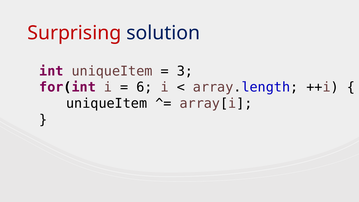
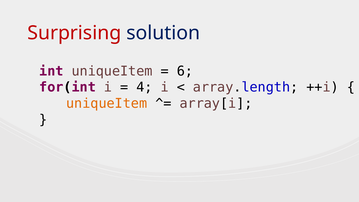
3: 3 -> 6 (185, 71)
6: 6 -> 4 (144, 87)
uniqueItem colour: black -> orange (107, 103)
